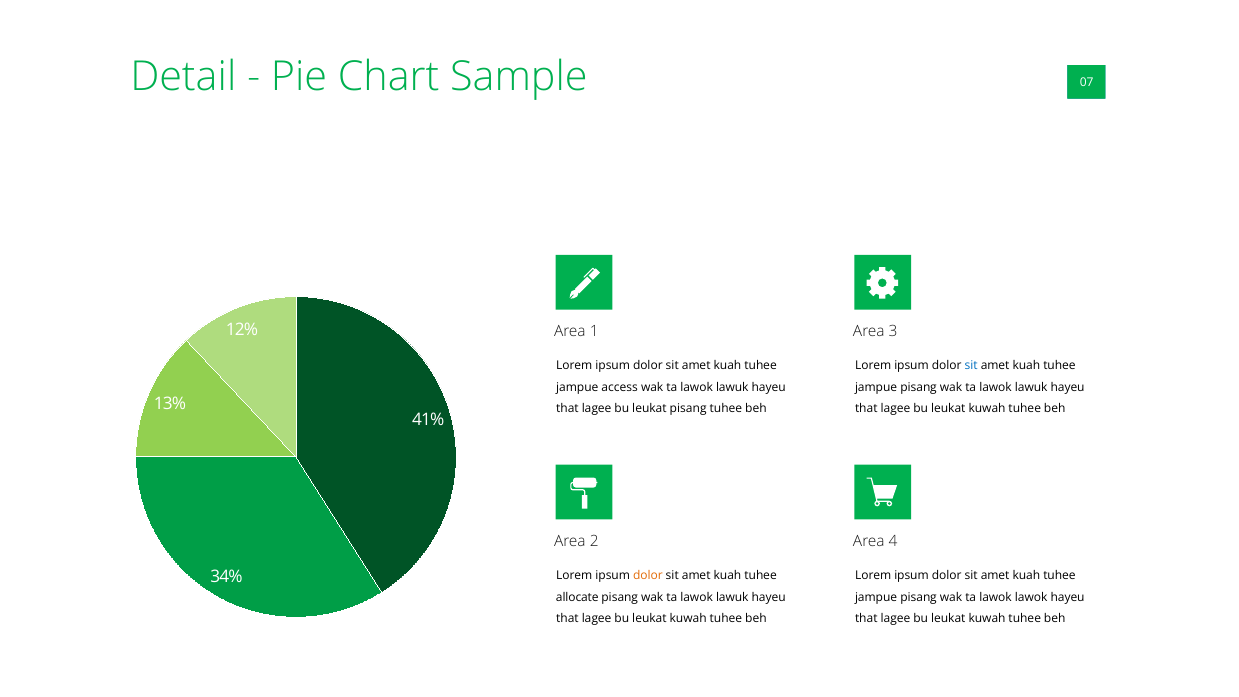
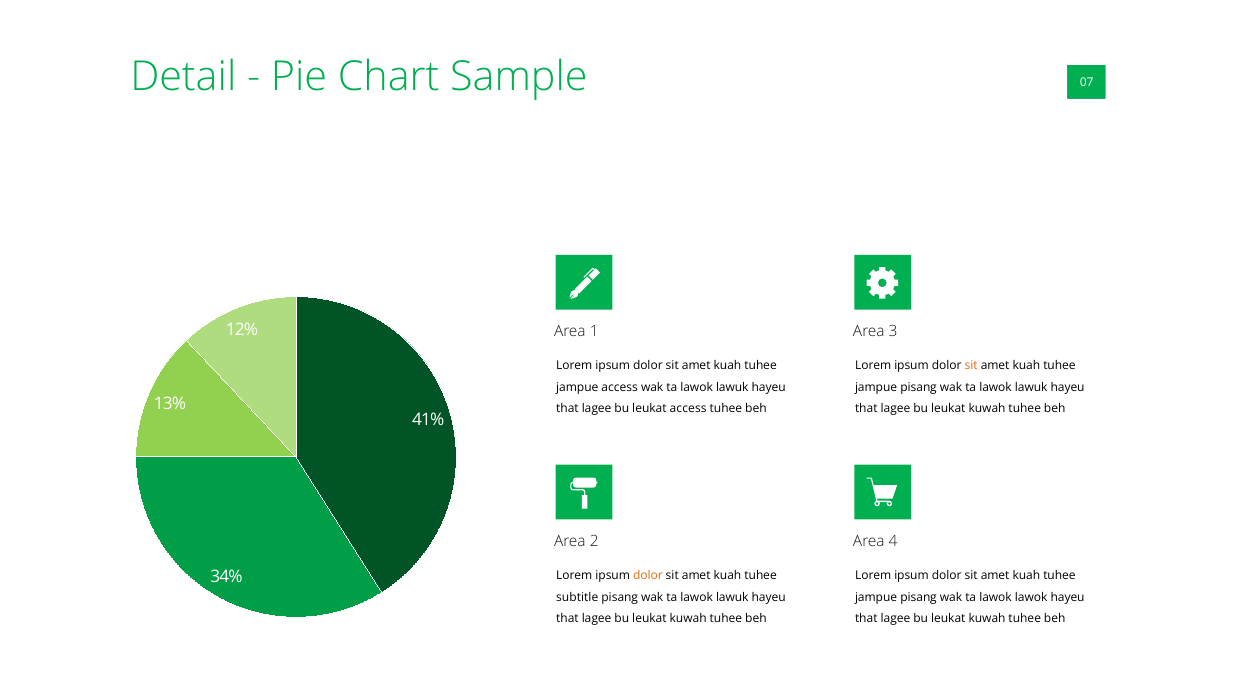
sit colour: blue -> orange (971, 366)
leukat pisang: pisang -> access (688, 409)
allocate: allocate -> subtitle (577, 597)
